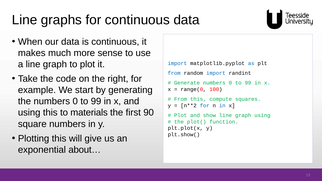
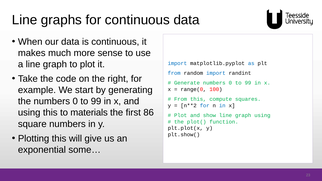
90: 90 -> 86 (149, 113)
about…: about… -> some… (85, 150)
